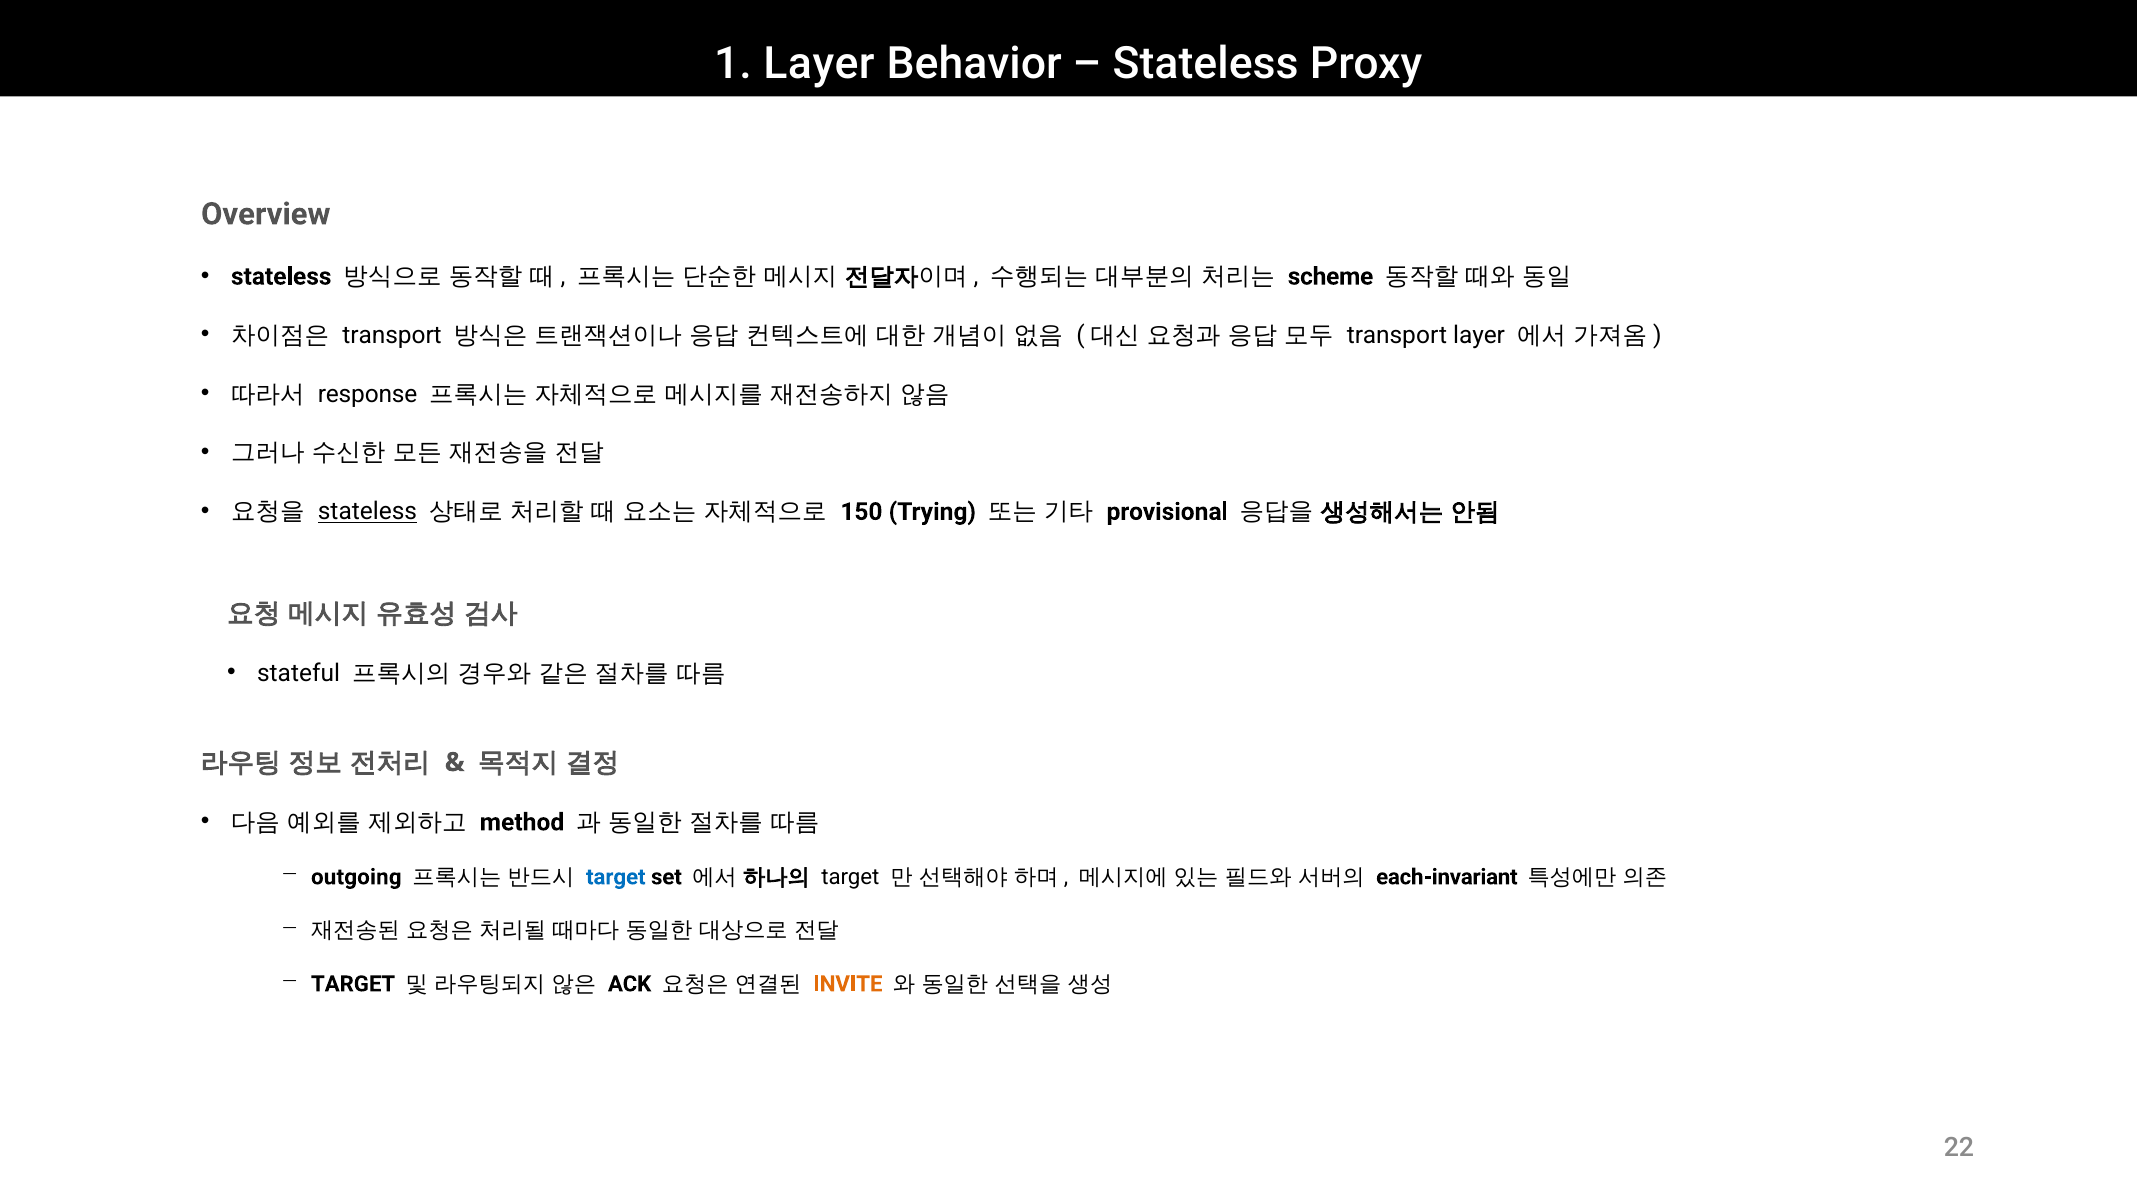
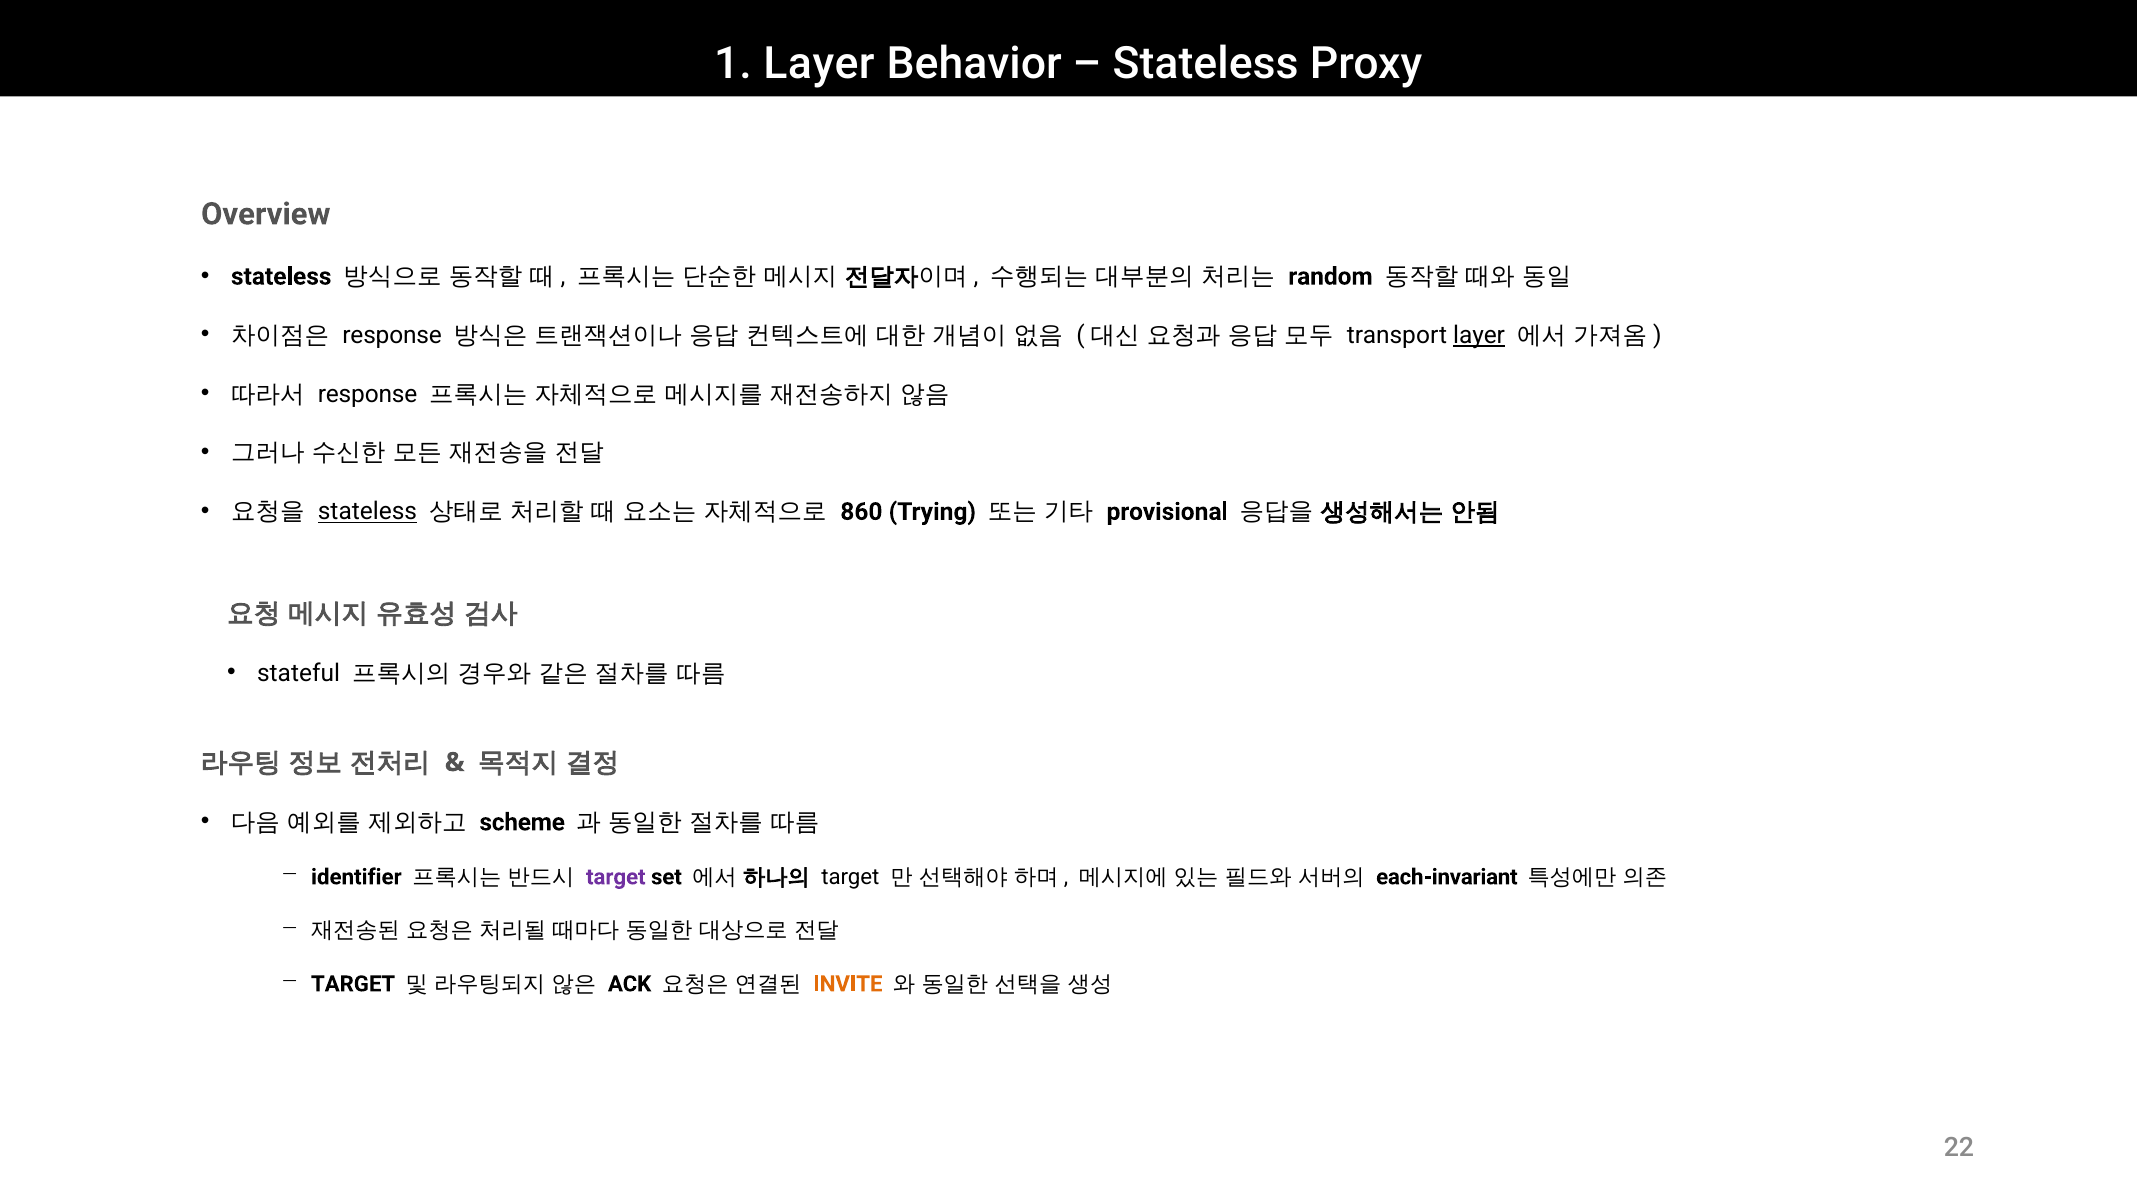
scheme: scheme -> random (1330, 277)
transport: transport -> response (392, 335)
layer underline: none -> present (1479, 335)
150: 150 -> 860 (861, 512)
method: method -> scheme (522, 822)
outgoing: outgoing -> identifier (356, 877)
target colour: blue -> purple (616, 877)
